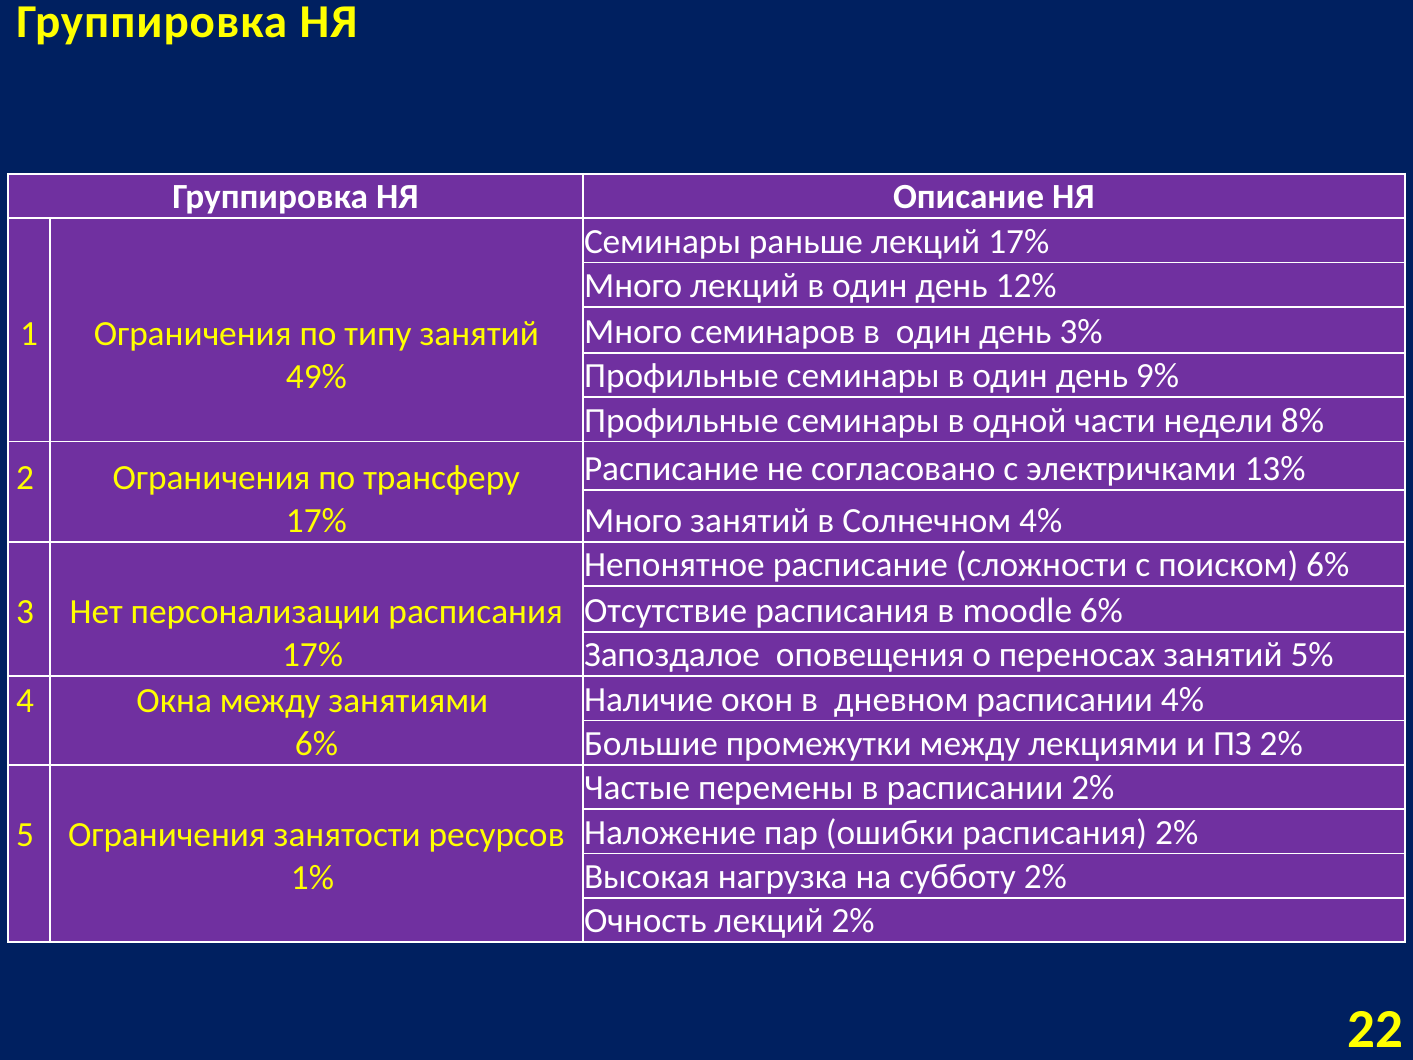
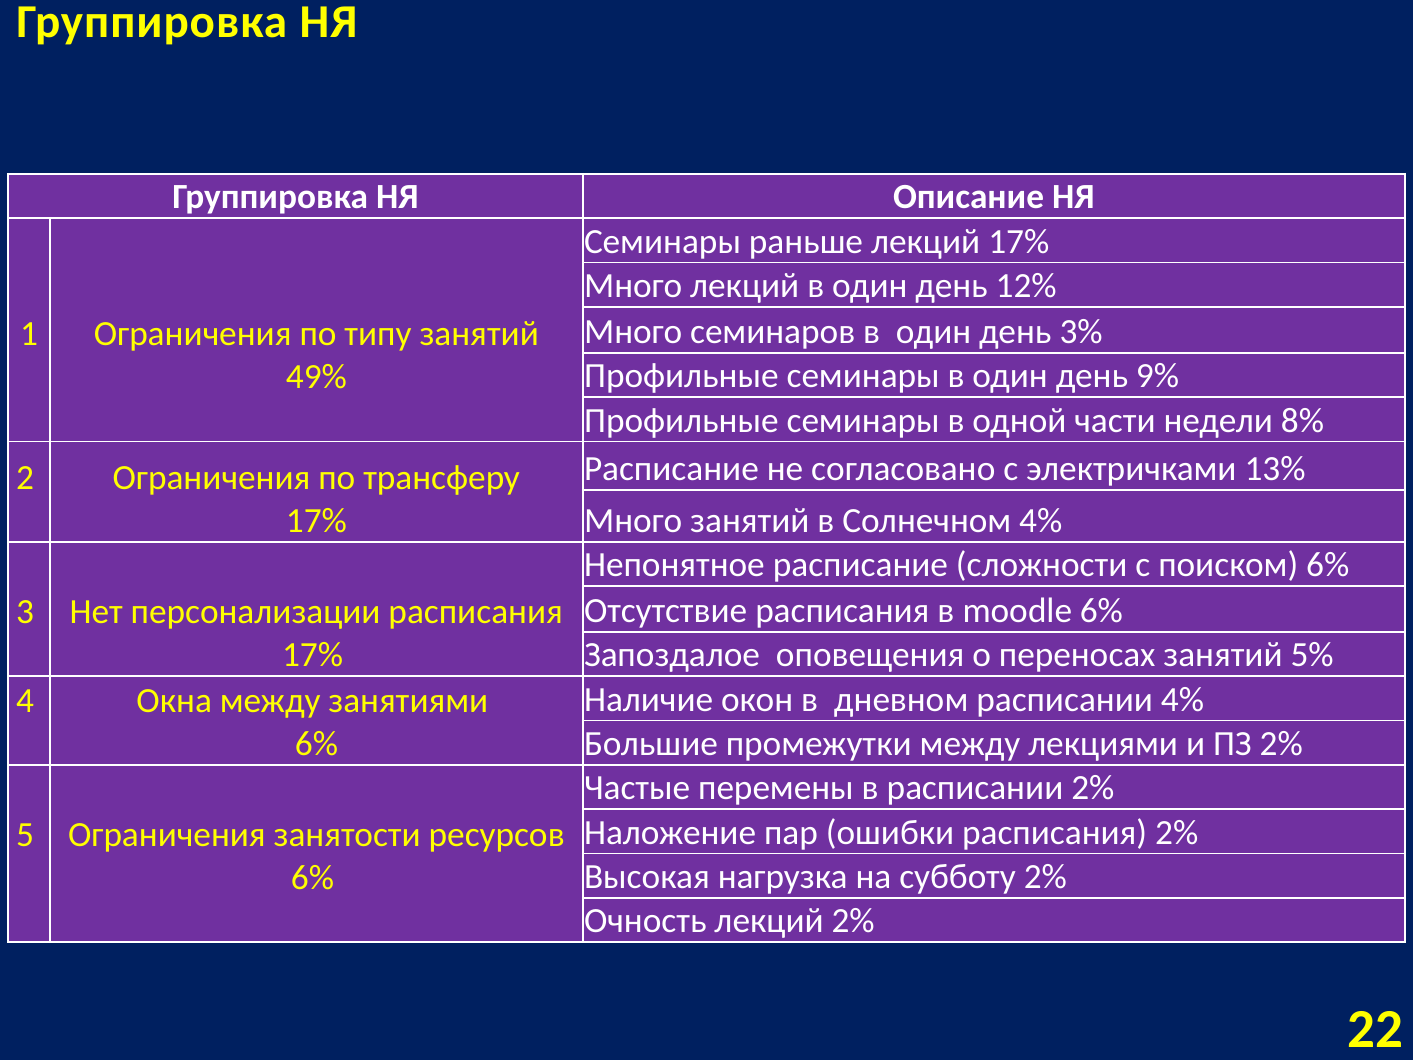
1%: 1% -> 6% (312, 878)
